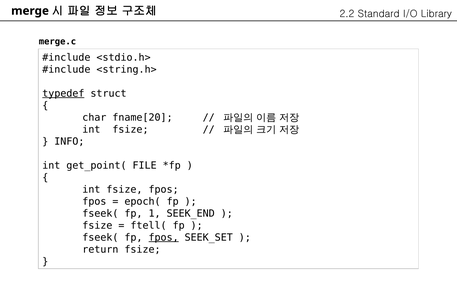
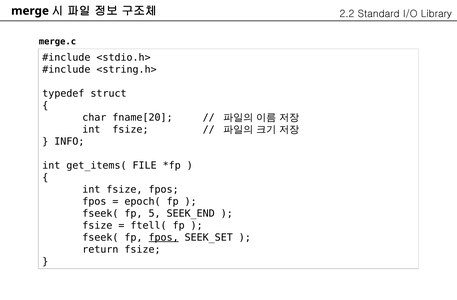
typedef underline: present -> none (63, 93)
get_point(: get_point( -> get_items( (96, 166)
1: 1 -> 5 (155, 214)
